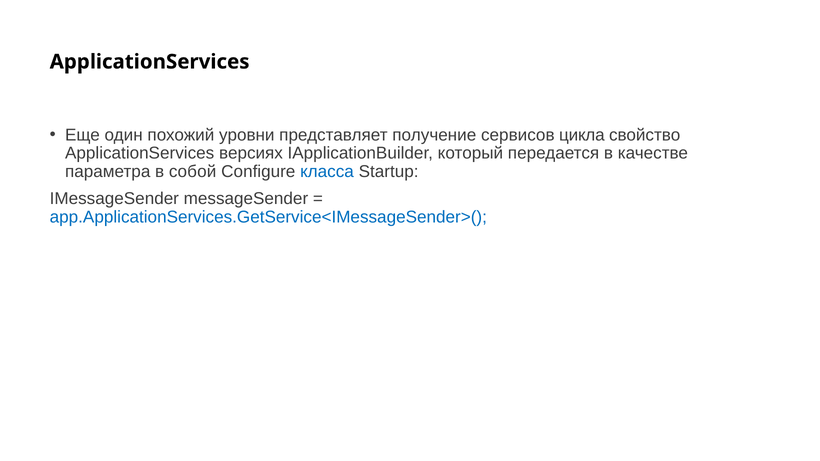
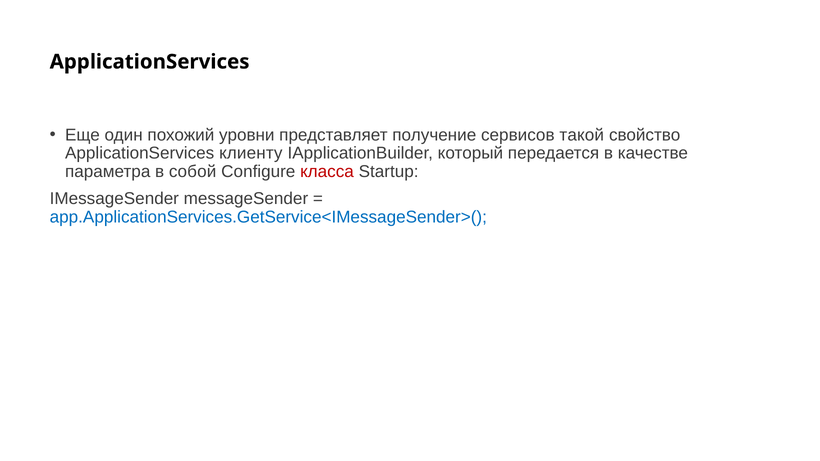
цикла: цикла -> такой (582, 135)
версиях: версиях -> клиенту (251, 153)
класса colour: blue -> red (327, 172)
